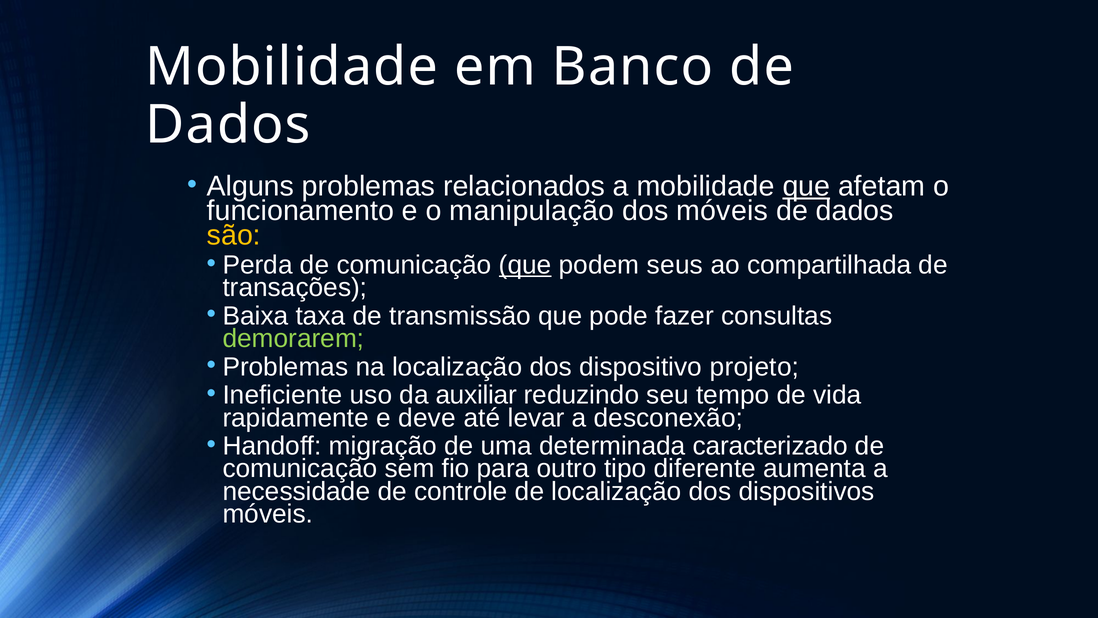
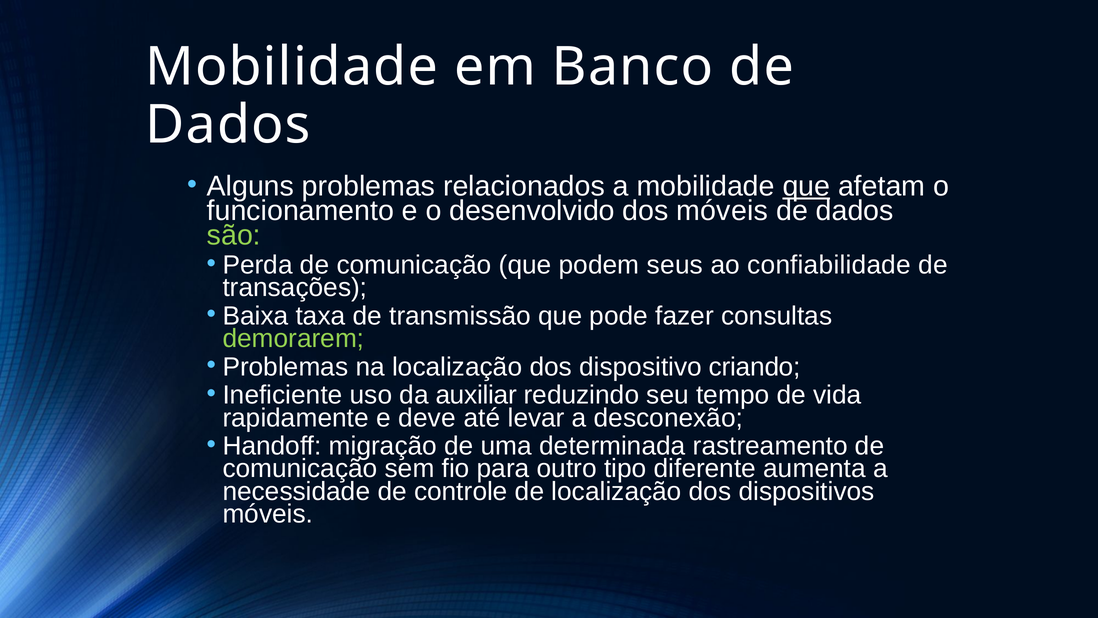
manipulação: manipulação -> desenvolvido (532, 211)
são colour: yellow -> light green (234, 235)
que underline: present -> none (525, 265)
compartilhada: compartilhada -> confiabilidade (829, 265)
projeto: projeto -> criando (755, 367)
caracterizado: caracterizado -> rastreamento (770, 446)
